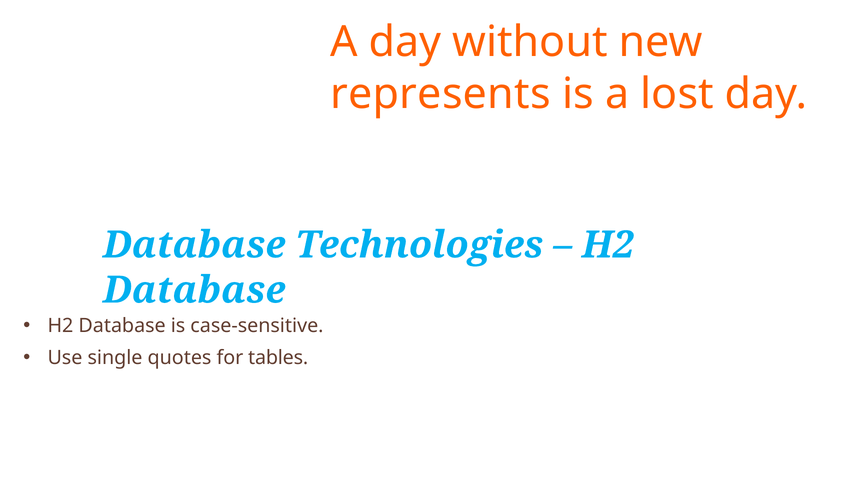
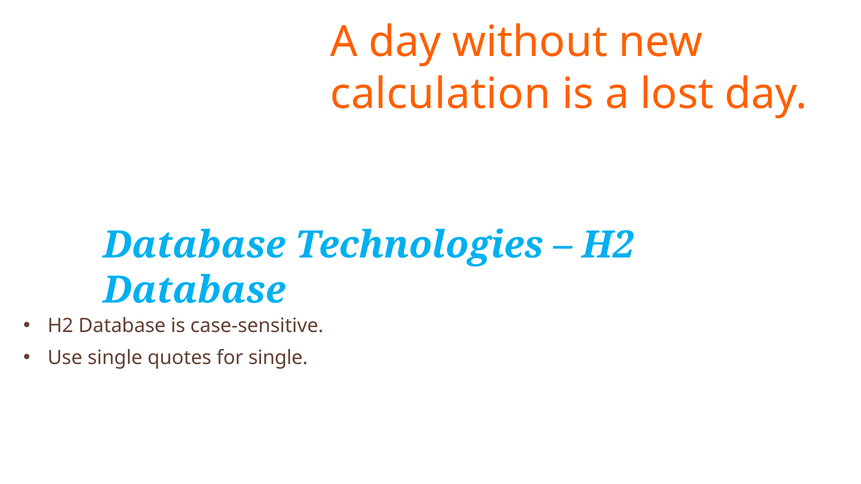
represents: represents -> calculation (440, 94)
for tables: tables -> single (278, 358)
